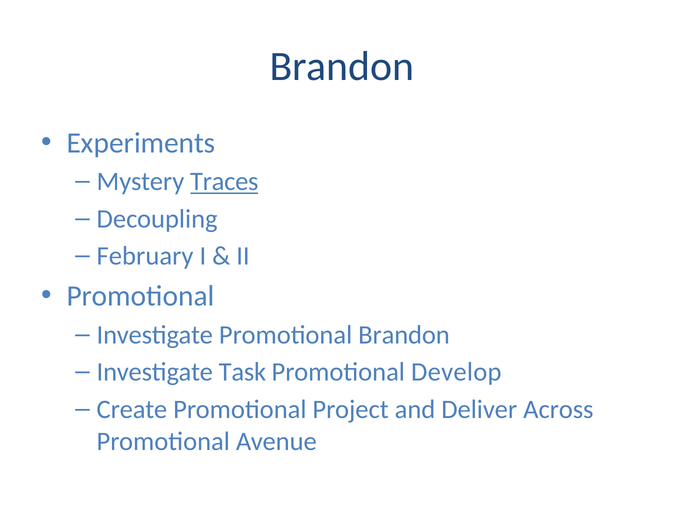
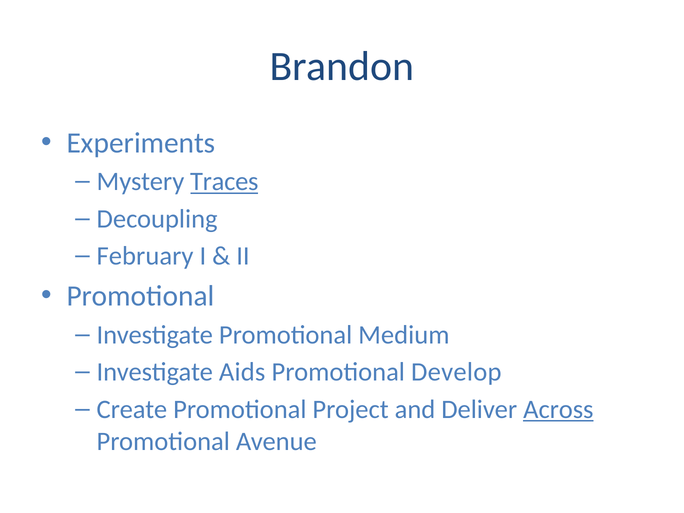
Promotional Brandon: Brandon -> Medium (404, 335)
Task: Task -> Aids (242, 372)
Across underline: none -> present (558, 409)
